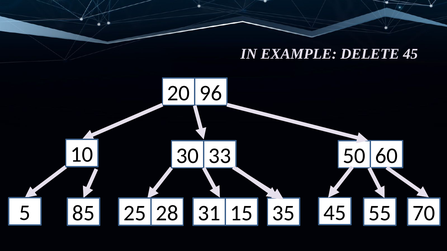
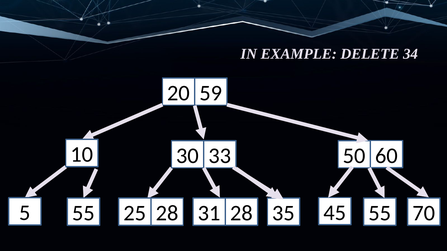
DELETE 45: 45 -> 34 (410, 54)
96: 96 -> 59 (211, 93)
5 85: 85 -> 55 (83, 214)
31 15: 15 -> 28 (241, 214)
